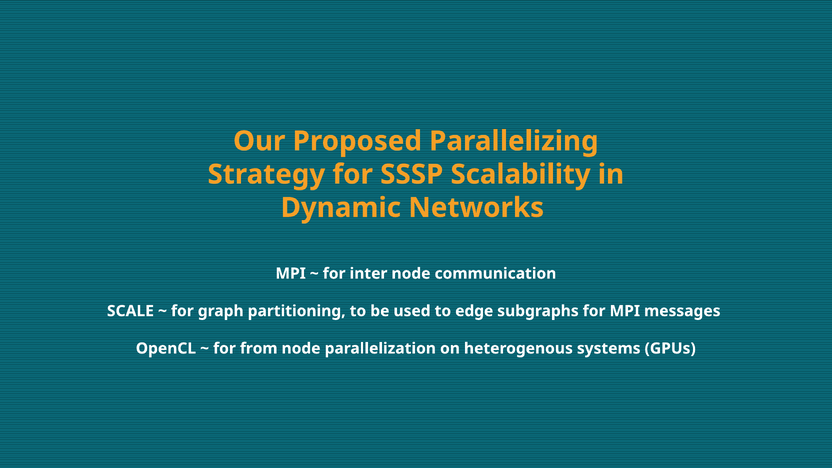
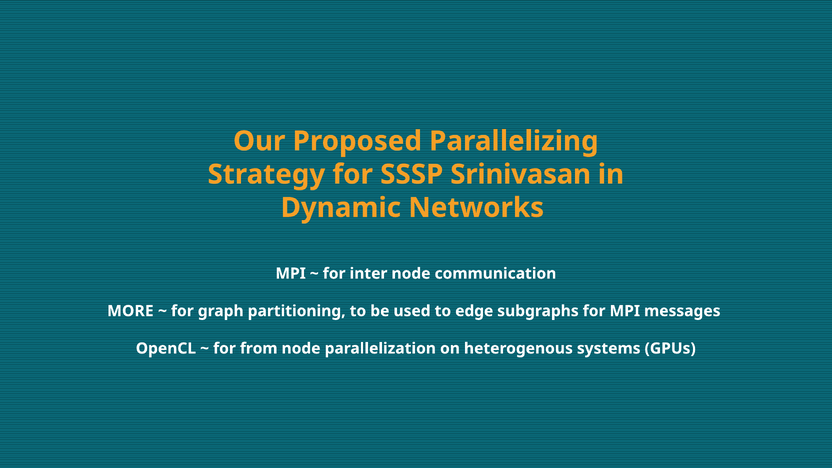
Scalability: Scalability -> Srinivasan (521, 174)
SCALE: SCALE -> MORE (130, 311)
